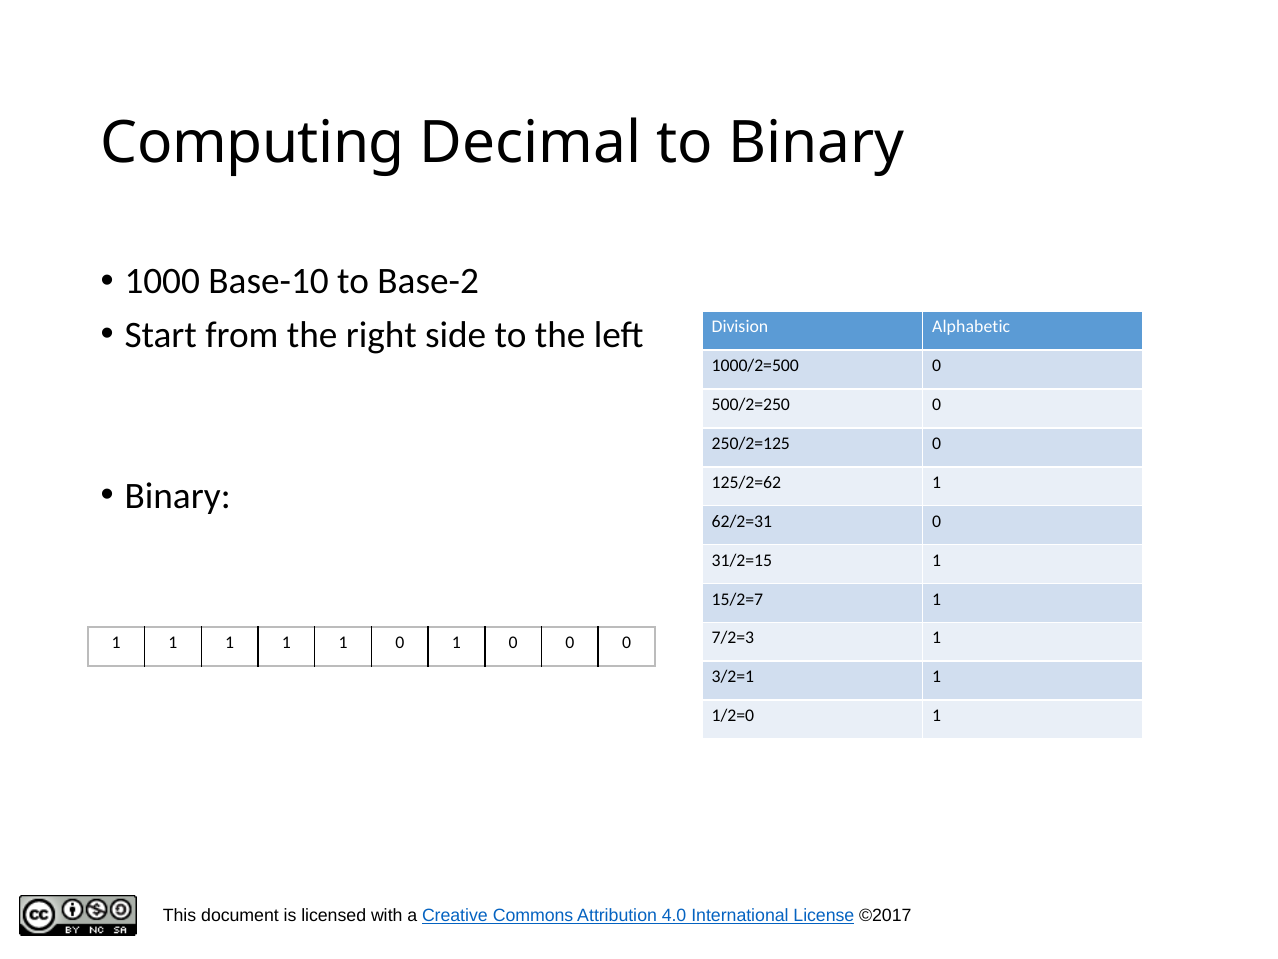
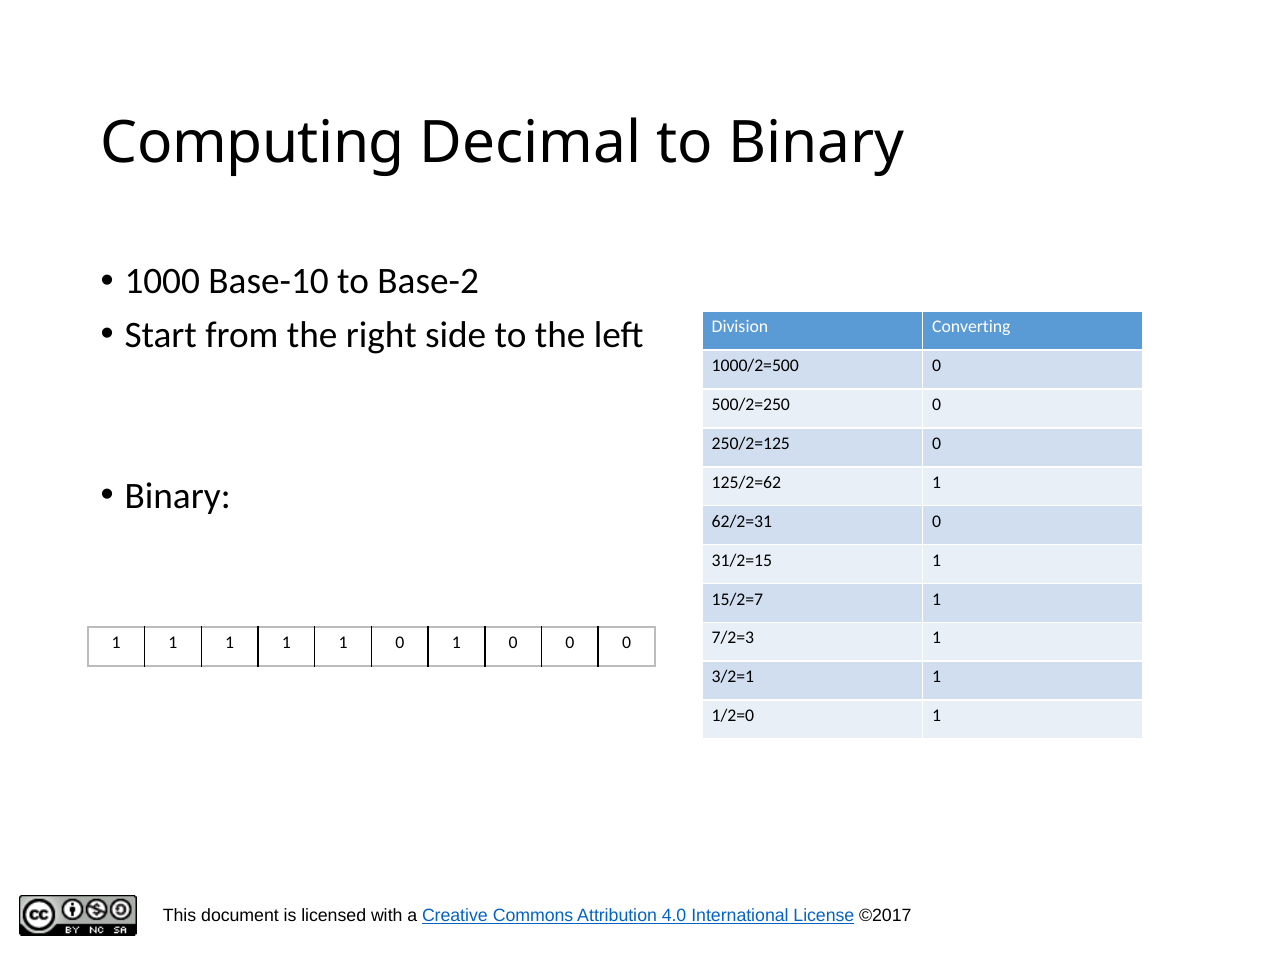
Alphabetic: Alphabetic -> Converting (971, 327)
